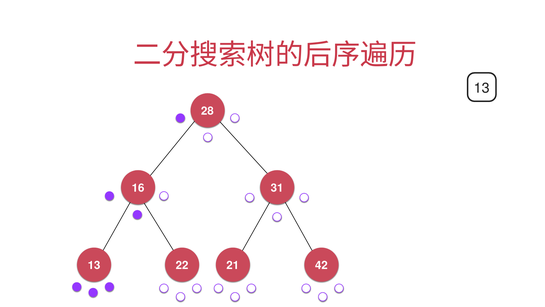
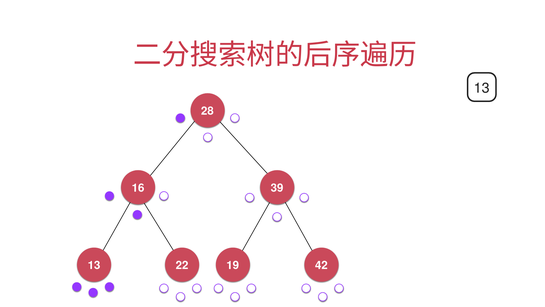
31: 31 -> 39 (277, 188)
21: 21 -> 19 (233, 265)
